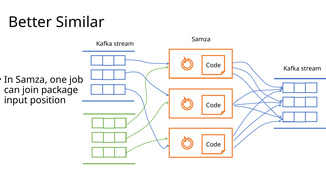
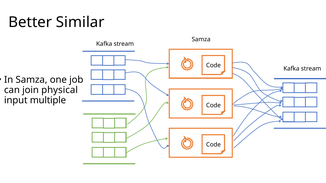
package: package -> physical (60, 90)
position: position -> multiple (48, 100)
